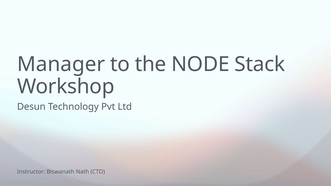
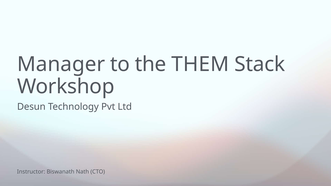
NODE: NODE -> THEM (200, 64)
